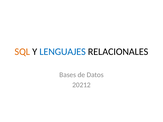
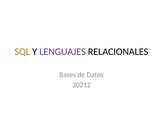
LENGUAJES colour: blue -> purple (63, 52)
